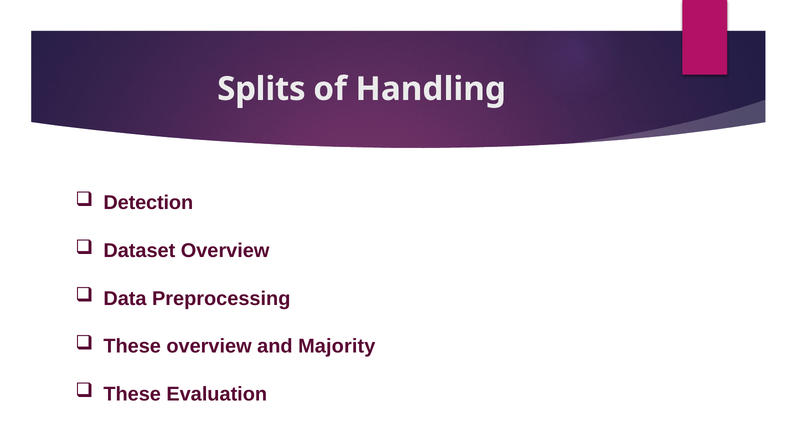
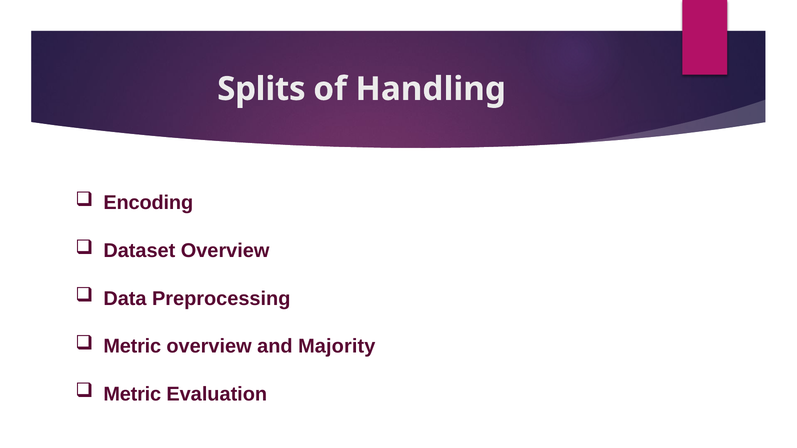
Detection: Detection -> Encoding (148, 203)
These: These -> Metric (132, 346)
These: These -> Metric (132, 394)
